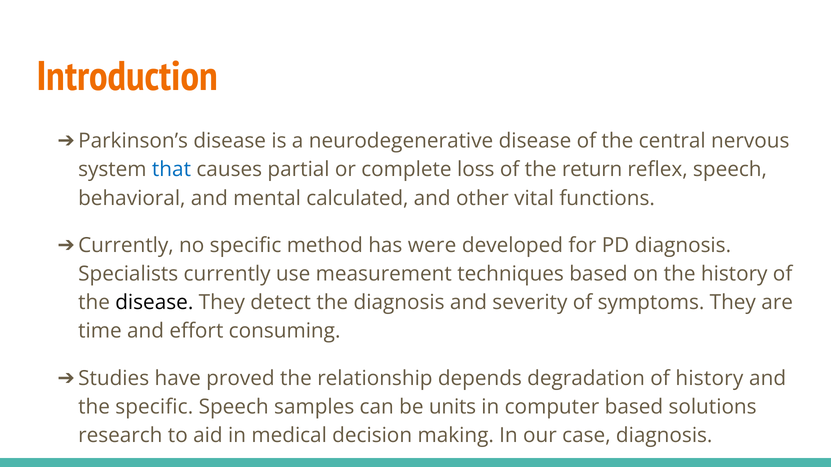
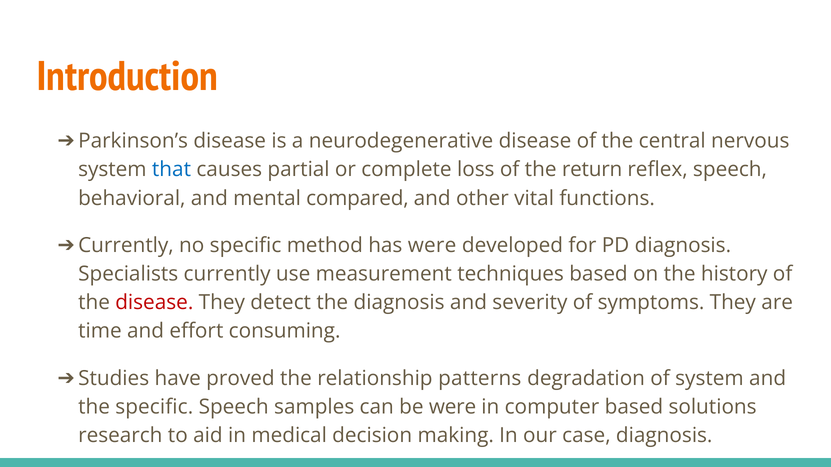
calculated: calculated -> compared (357, 198)
disease colour: black -> red (154, 303)
depends: depends -> patterns (480, 379)
of history: history -> system (709, 379)
be units: units -> were (453, 407)
